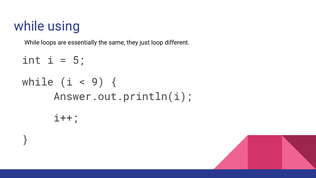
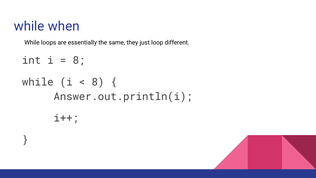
using: using -> when (64, 26)
5: 5 -> 8 (79, 60)
9: 9 -> 8 (98, 82)
